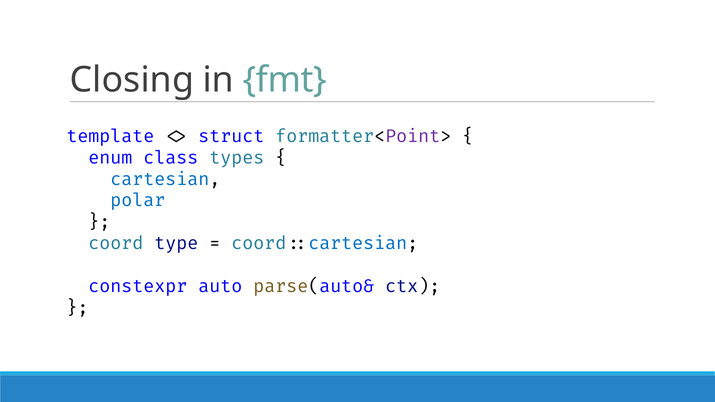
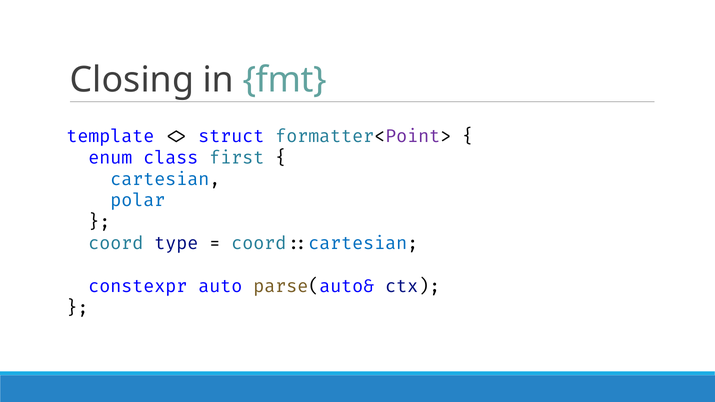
types: types -> first (237, 158)
